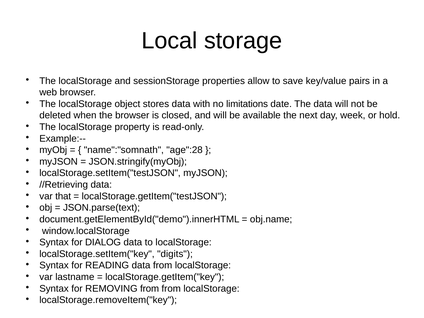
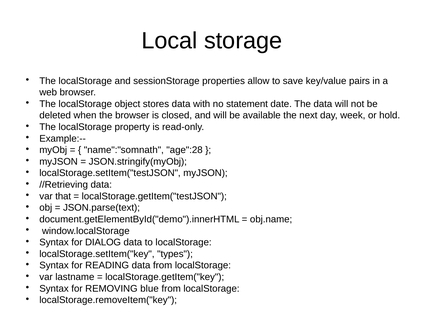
limitations: limitations -> statement (247, 104)
digits: digits -> types (175, 254)
REMOVING from: from -> blue (150, 289)
